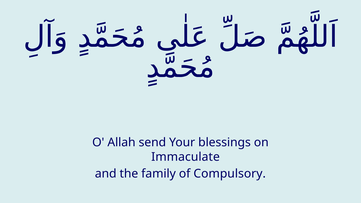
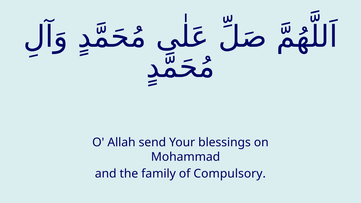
Immaculate: Immaculate -> Mohammad (186, 157)
